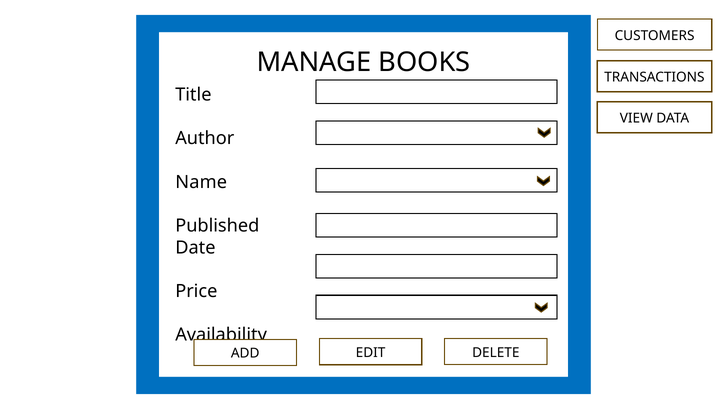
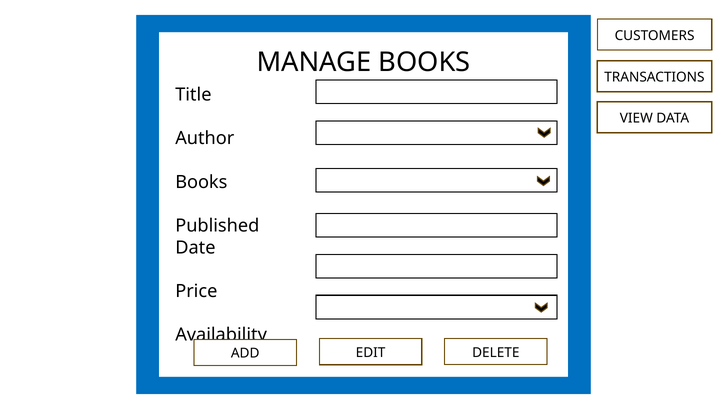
Name: Name -> Books (201, 182)
